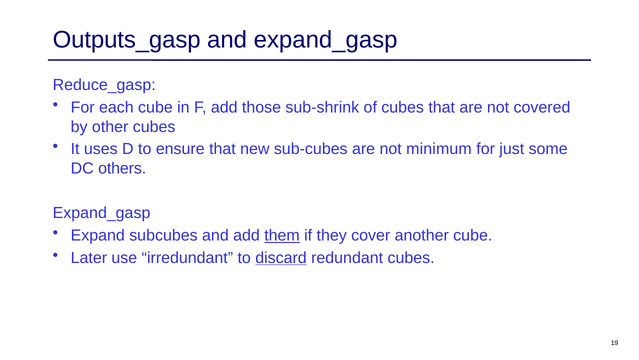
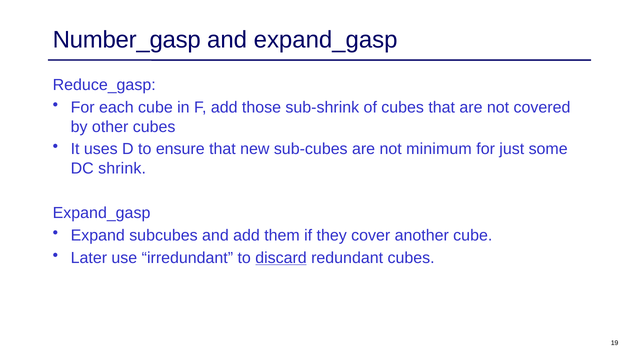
Outputs_gasp: Outputs_gasp -> Number_gasp (127, 40)
others: others -> shrink (122, 168)
them underline: present -> none (282, 235)
